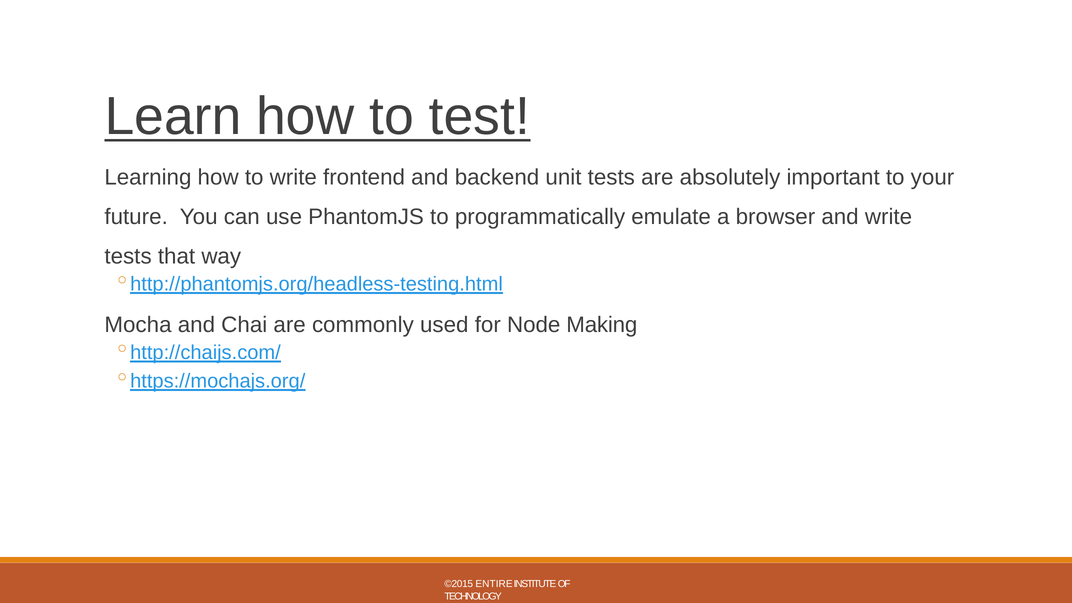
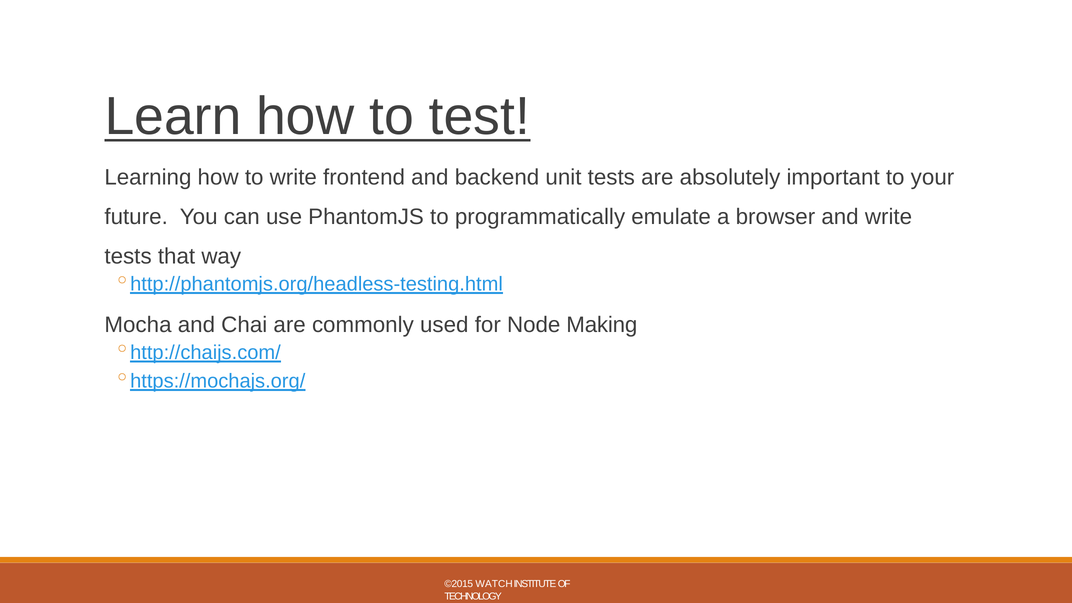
ENTIRE: ENTIRE -> WATCH (494, 584)
